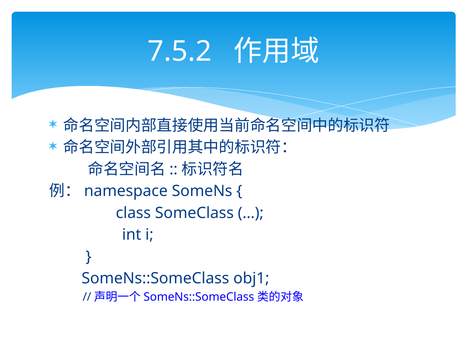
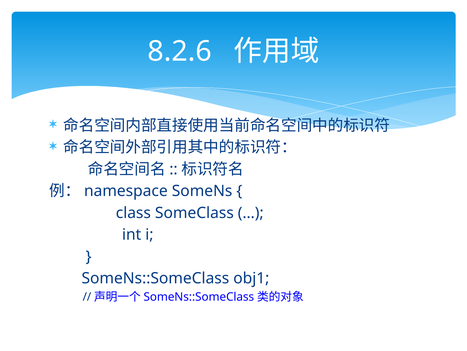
7.5.2: 7.5.2 -> 8.2.6 (180, 51)
